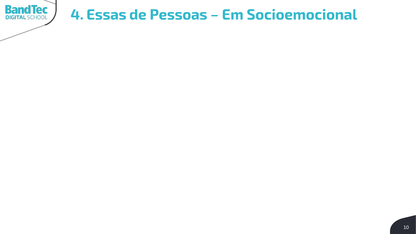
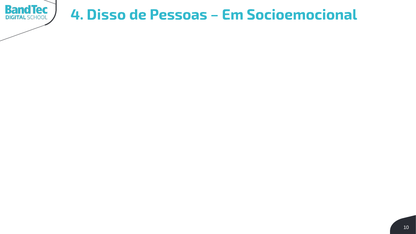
Essas: Essas -> Disso (106, 15)
